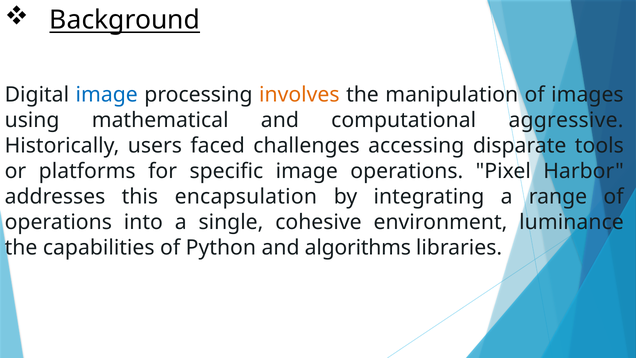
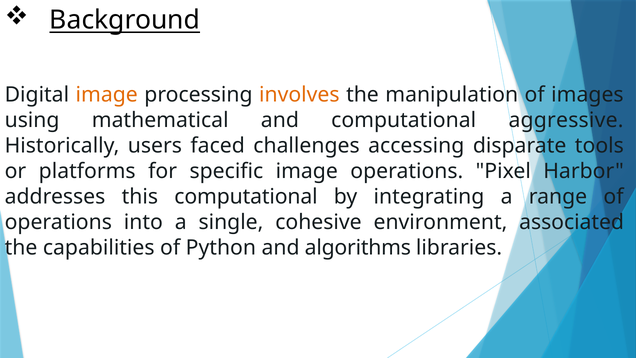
image colour: blue -> orange (107, 95)
this encapsulation: encapsulation -> computational (246, 197)
luminance: luminance -> associated (572, 222)
